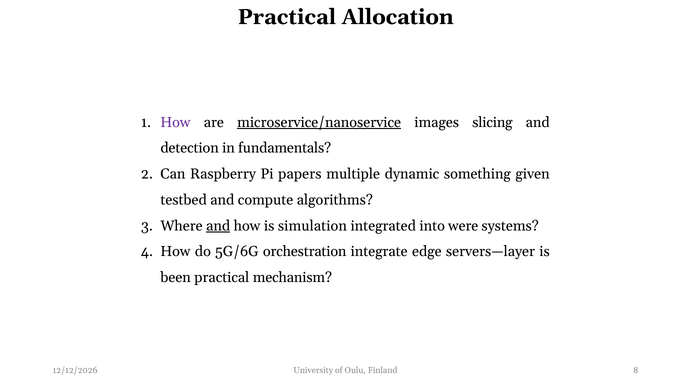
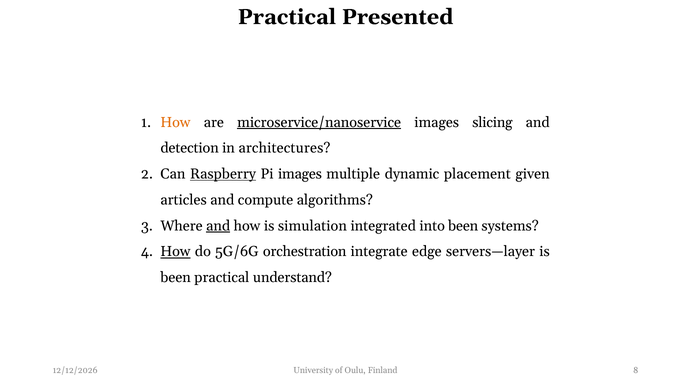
Allocation: Allocation -> Presented (398, 17)
How colour: purple -> orange (175, 123)
fundamentals: fundamentals -> architectures (284, 148)
Raspberry underline: none -> present (223, 174)
Pi papers: papers -> images (300, 174)
something: something -> placement (477, 174)
testbed: testbed -> articles (184, 200)
into were: were -> been (463, 226)
How underline: none -> present (175, 252)
mechanism: mechanism -> understand (292, 278)
